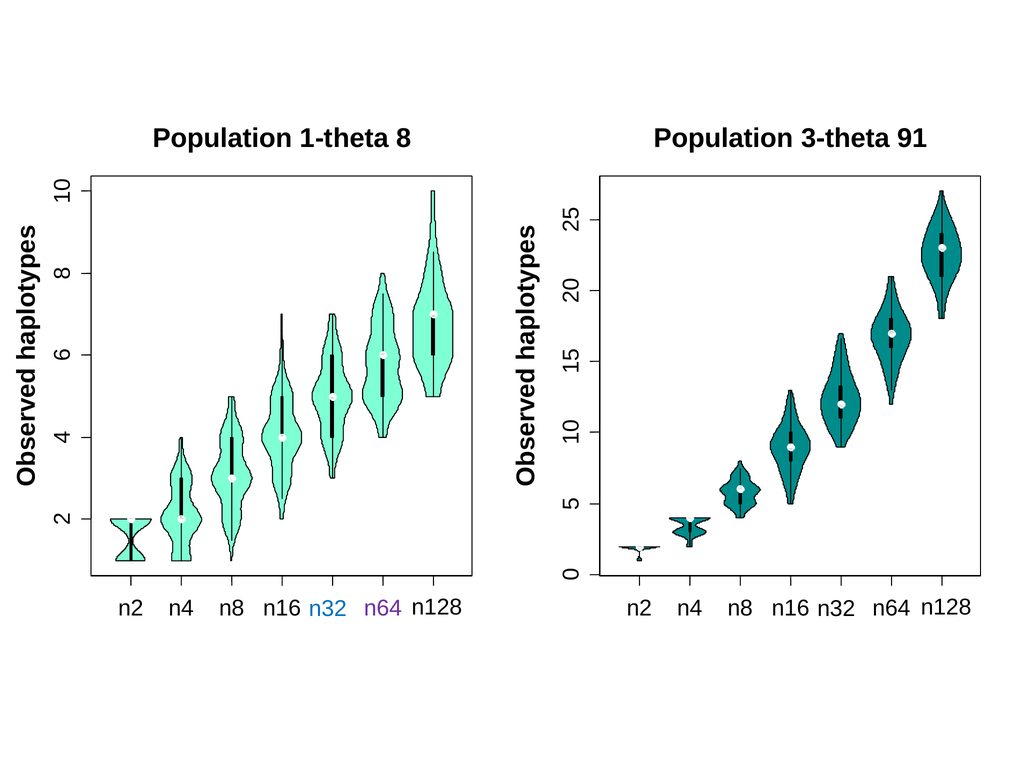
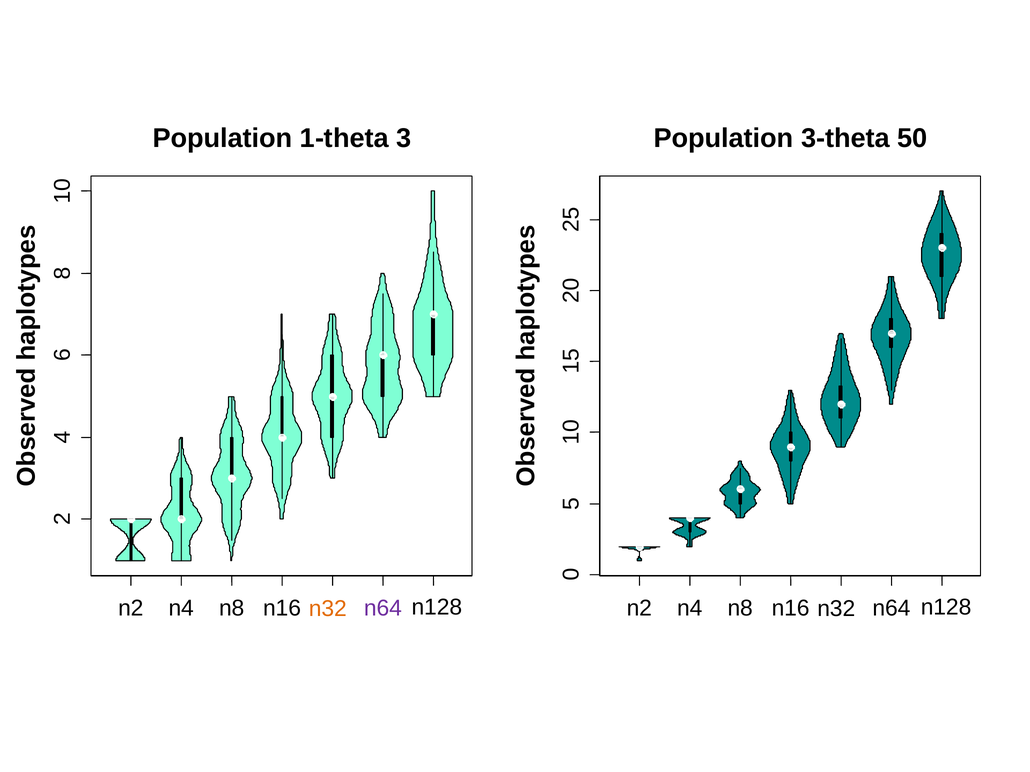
1-theta 8: 8 -> 3 (404, 138)
91: 91 -> 50 (912, 138)
n32 colour: blue -> orange (328, 609)
